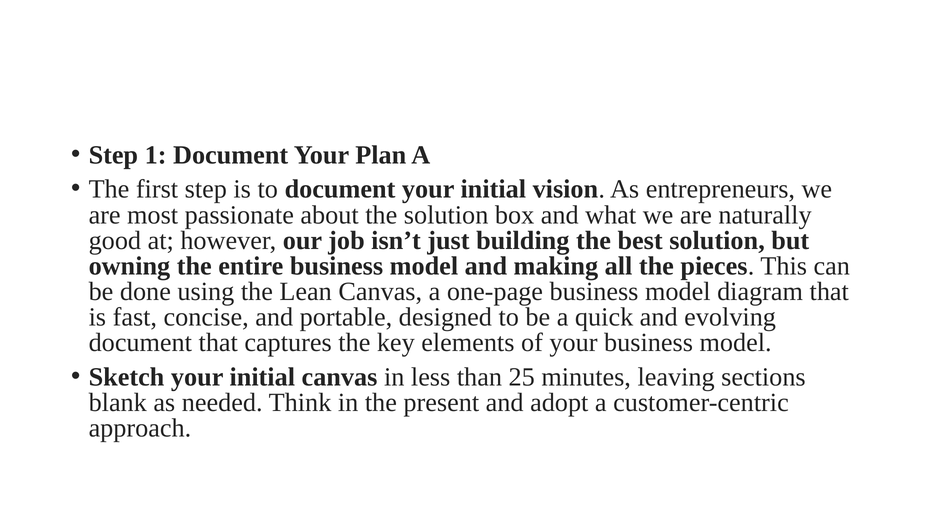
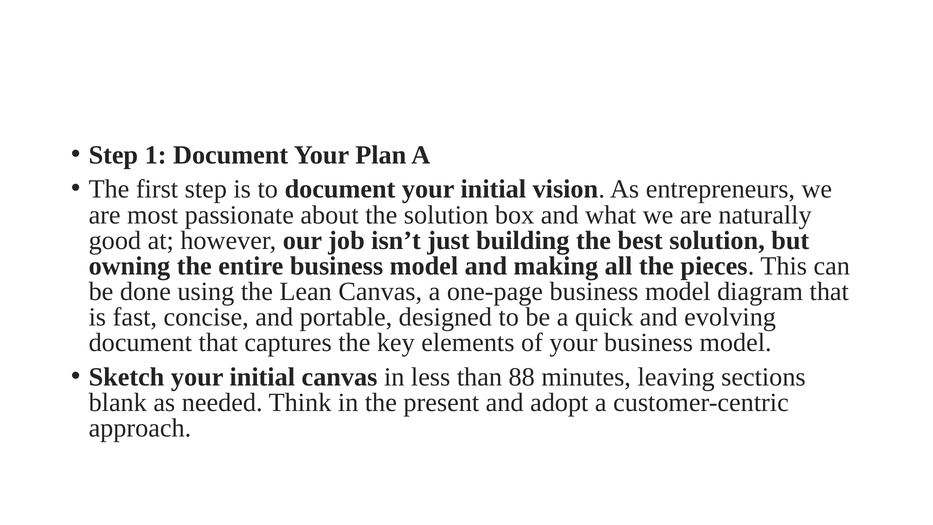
25: 25 -> 88 (522, 377)
